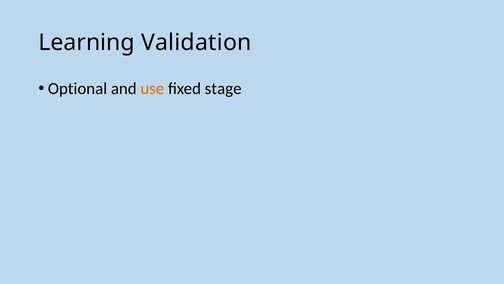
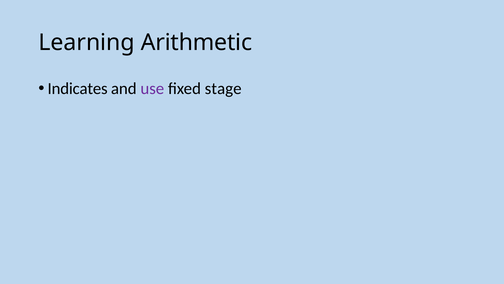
Validation: Validation -> Arithmetic (196, 42)
Optional: Optional -> Indicates (78, 89)
use colour: orange -> purple (152, 89)
